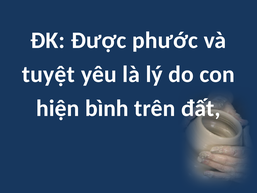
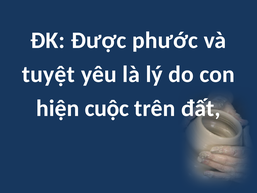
bình: bình -> cuộc (107, 108)
